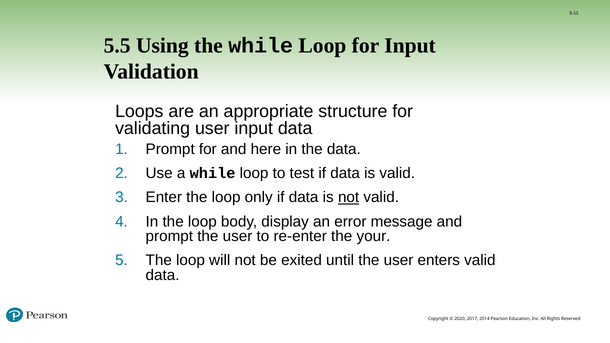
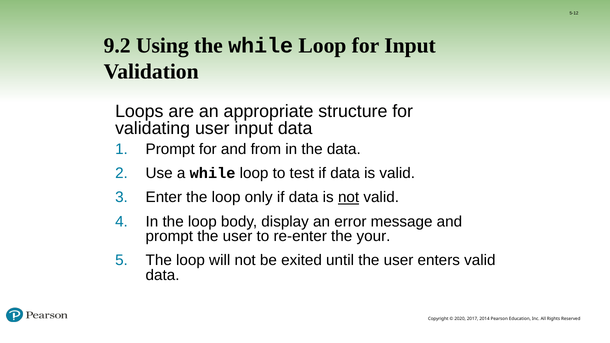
5.5: 5.5 -> 9.2 (117, 46)
here: here -> from (266, 149)
